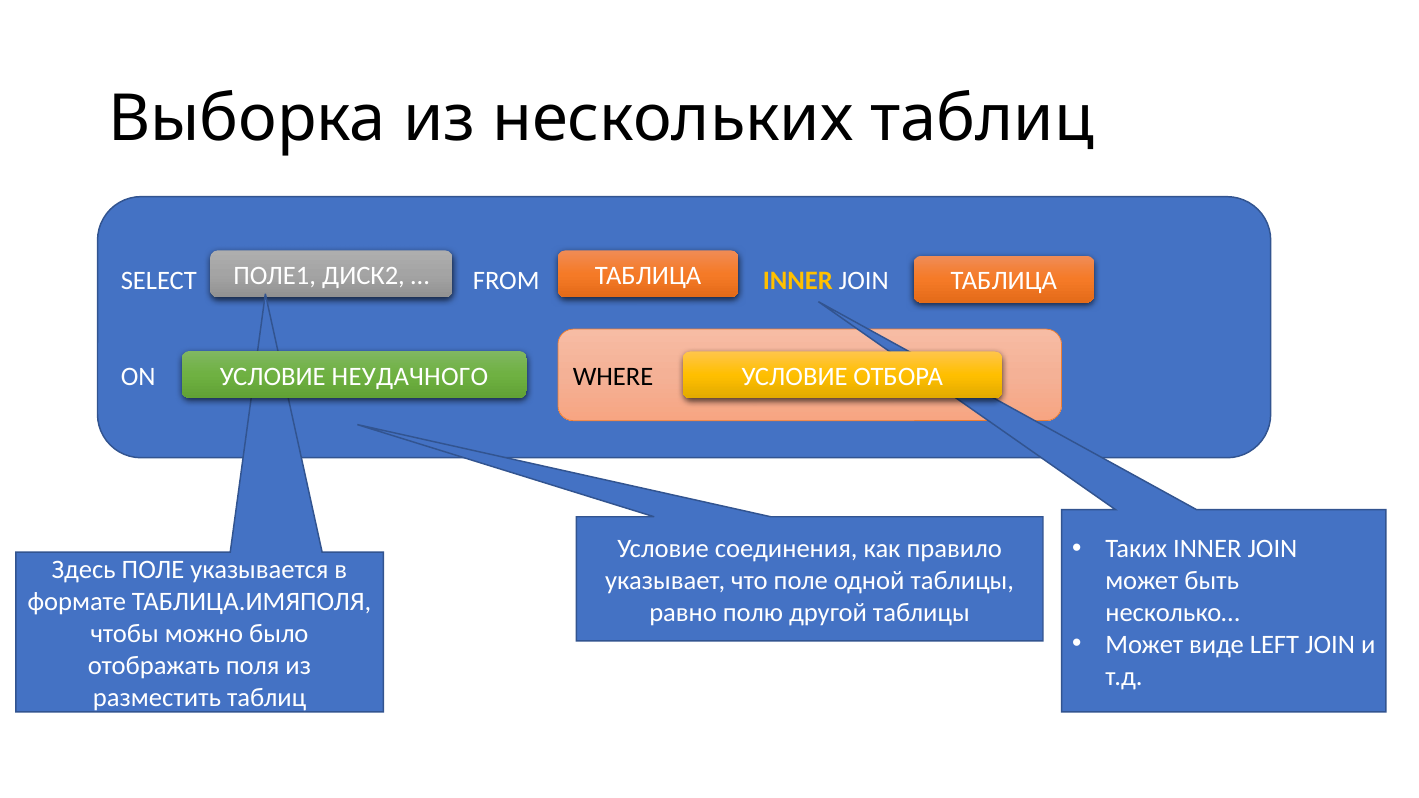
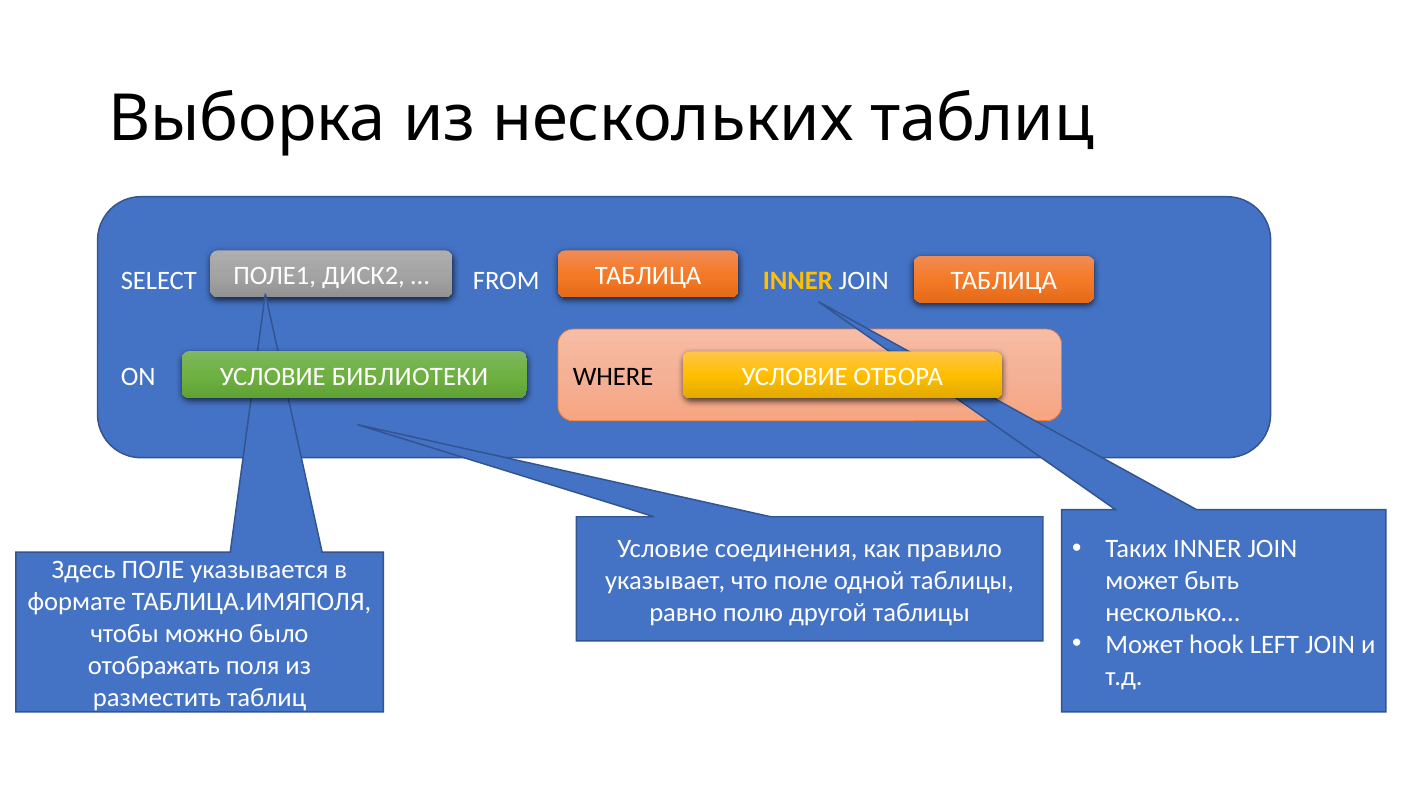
НЕУДАЧНОГО: НЕУДАЧНОГО -> БИБЛИОТЕКИ (410, 376)
виде: виде -> hook (1216, 645)
